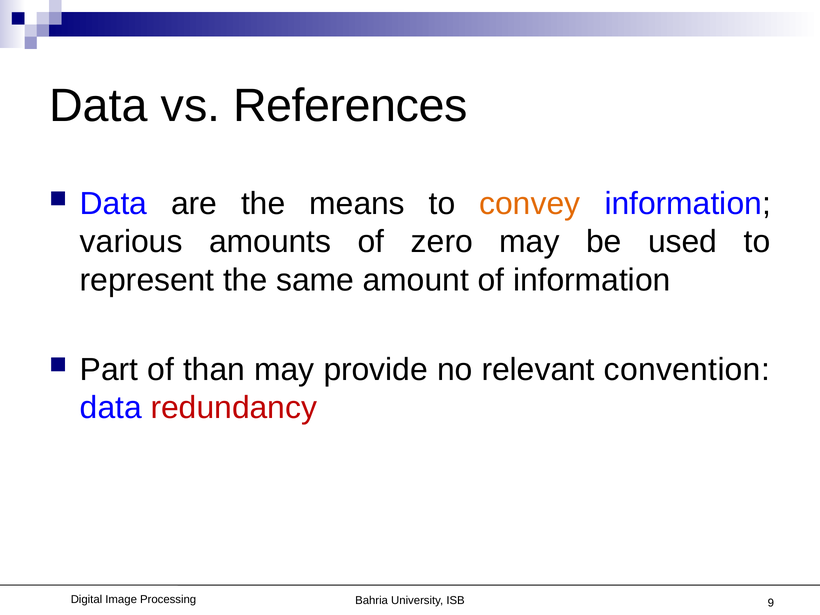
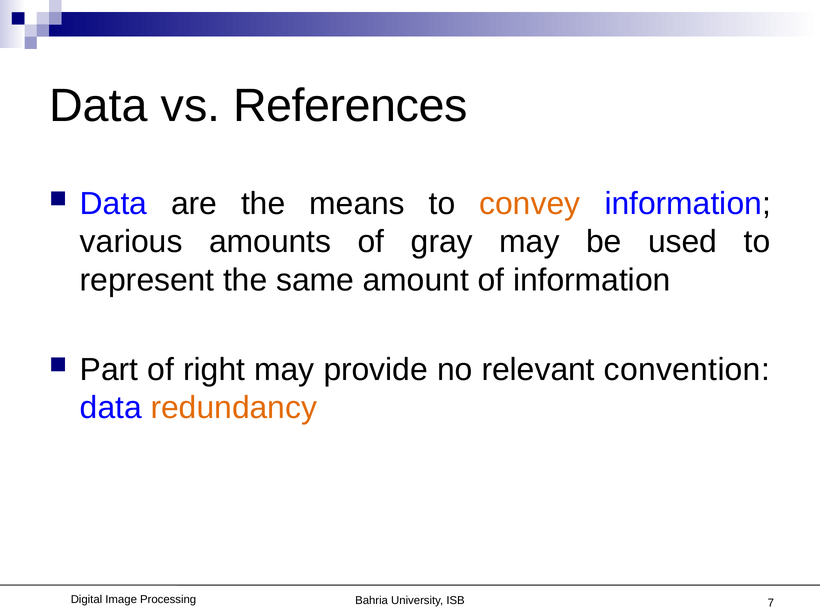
zero: zero -> gray (442, 242)
than: than -> right (214, 370)
redundancy colour: red -> orange (234, 408)
9: 9 -> 7 (771, 603)
